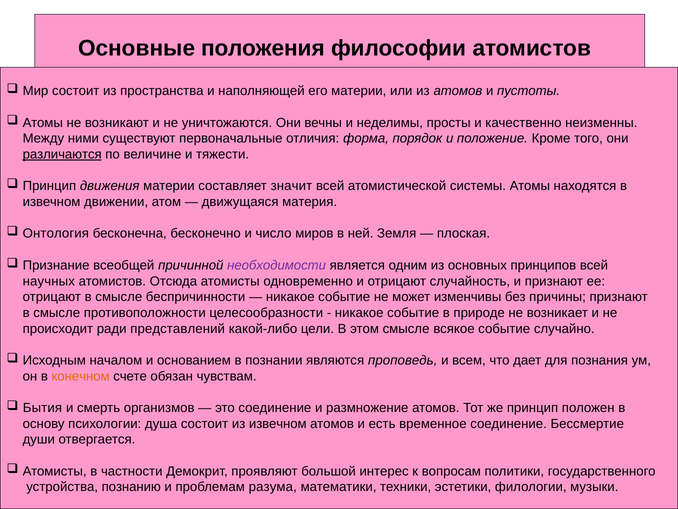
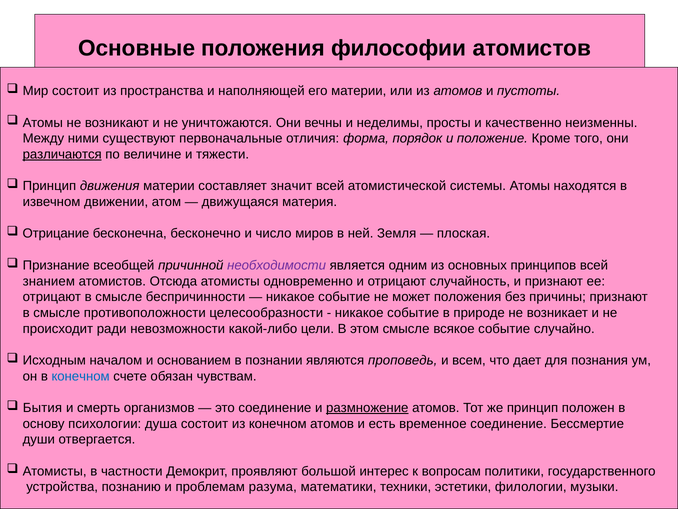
Онтология: Онтология -> Отрицание (56, 233)
научных: научных -> знанием (49, 281)
может изменчивы: изменчивы -> положения (468, 297)
представлений: представлений -> невозможности (178, 328)
конечном colour: orange -> blue (81, 376)
размножение underline: none -> present (367, 408)
из извечном: извечном -> конечном (278, 423)
